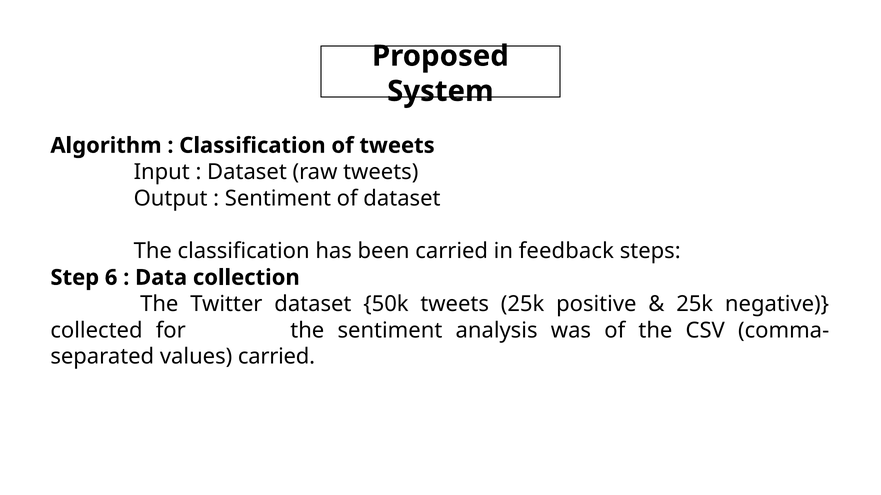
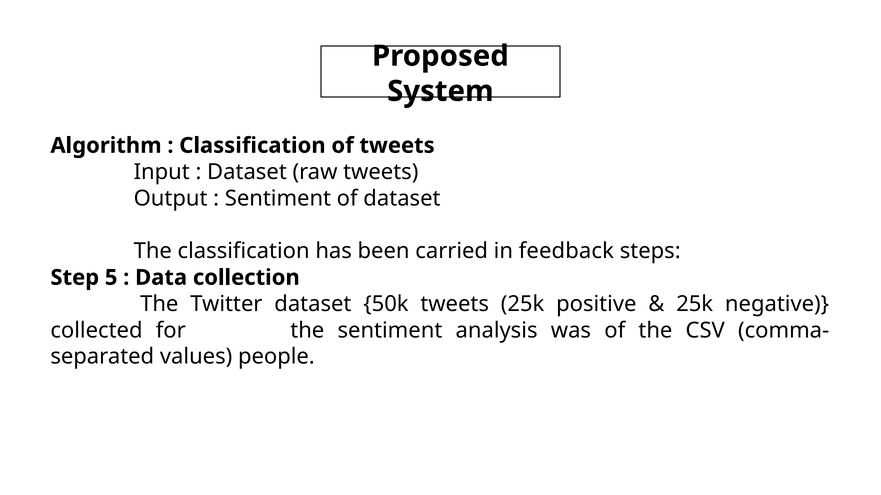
6: 6 -> 5 (111, 278)
values carried: carried -> people (276, 357)
